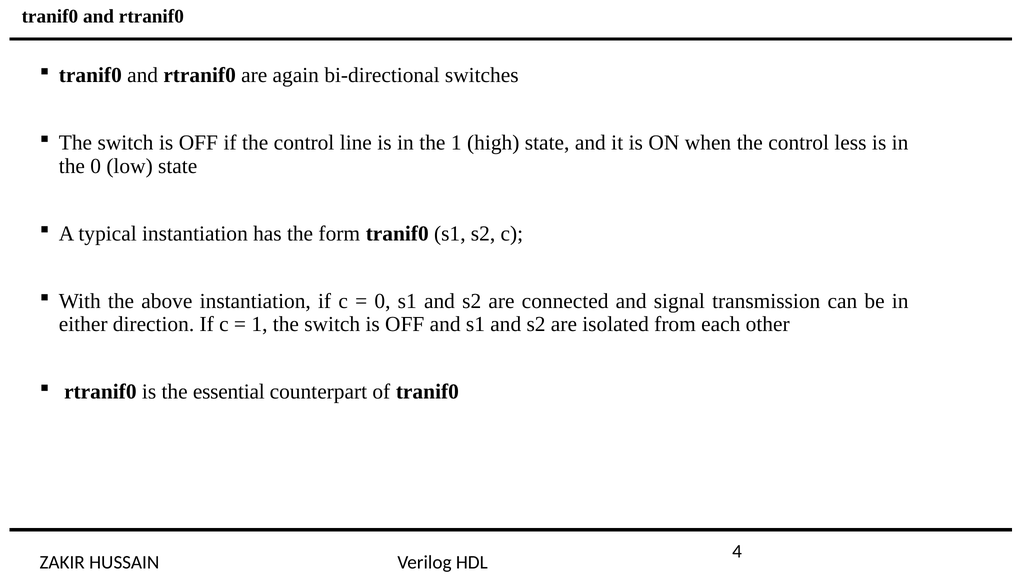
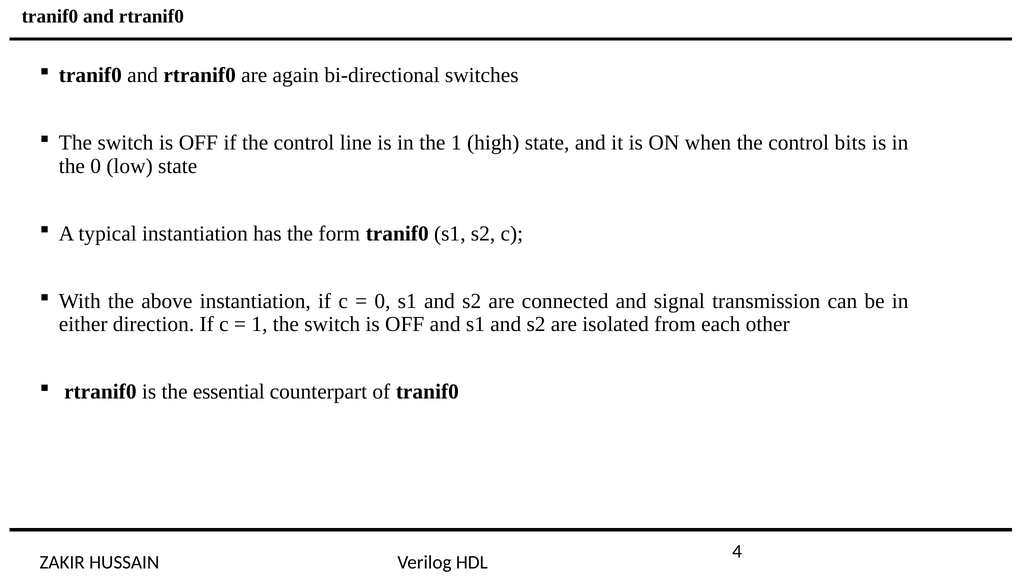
less: less -> bits (850, 143)
